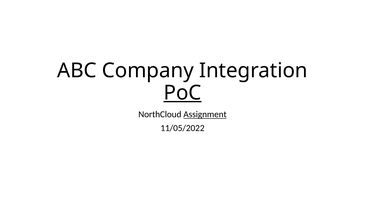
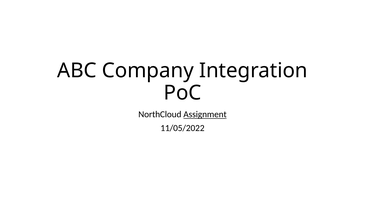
PoC underline: present -> none (183, 92)
